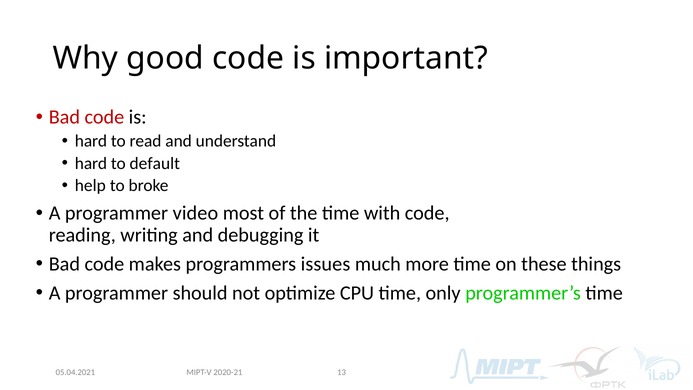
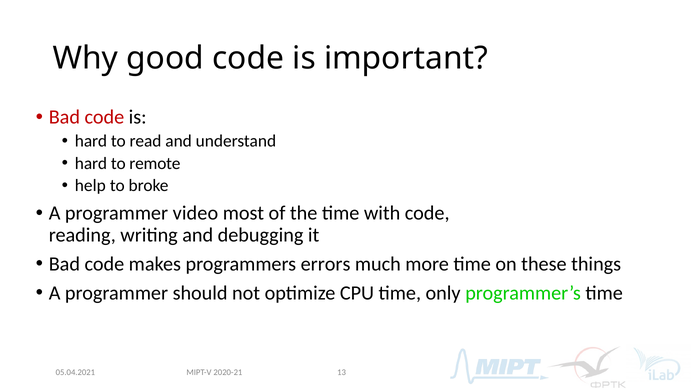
default: default -> remote (155, 163)
issues: issues -> errors (326, 264)
